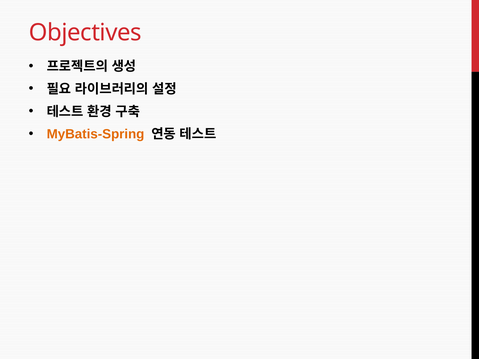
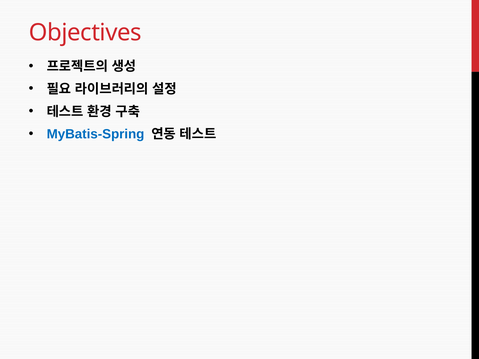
MyBatis-Spring colour: orange -> blue (96, 134)
